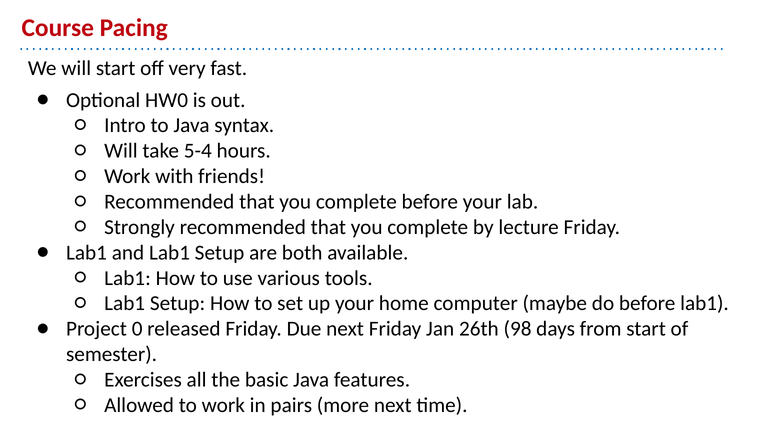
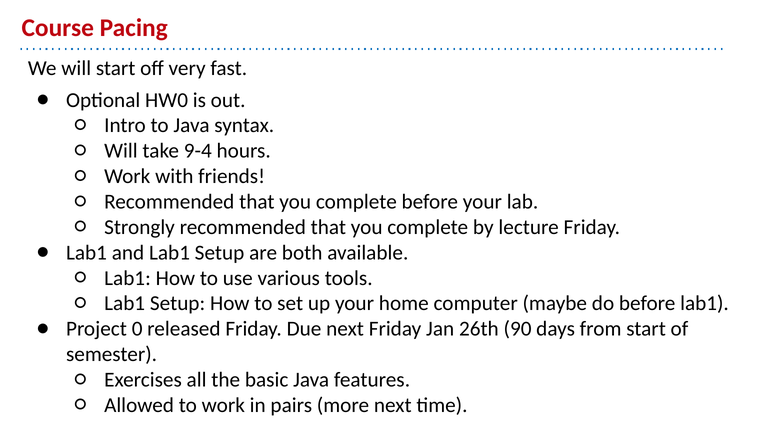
5-4: 5-4 -> 9-4 (198, 151)
98: 98 -> 90 (518, 329)
